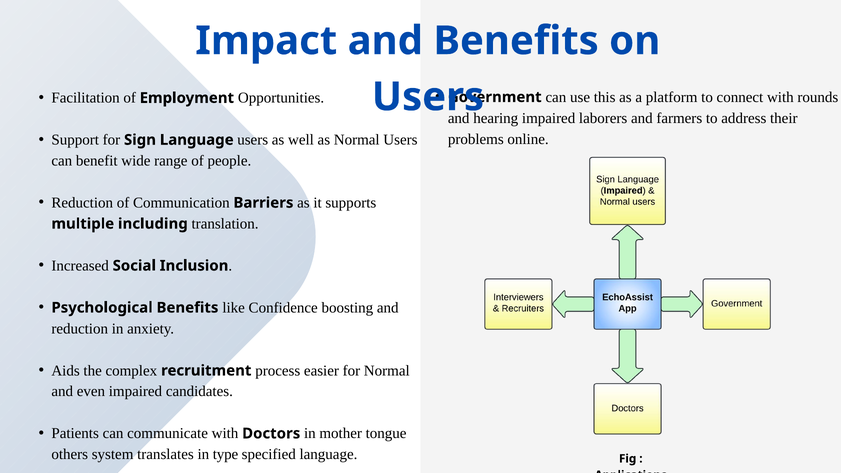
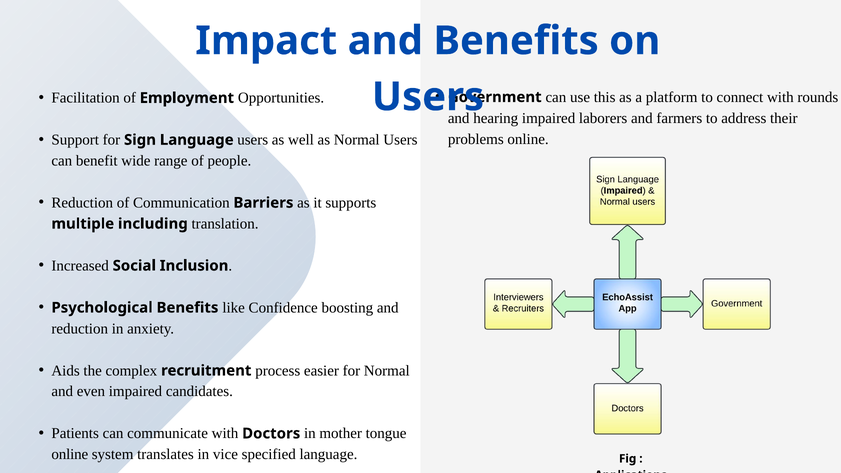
others: others -> online (70, 455)
type: type -> vice (225, 455)
